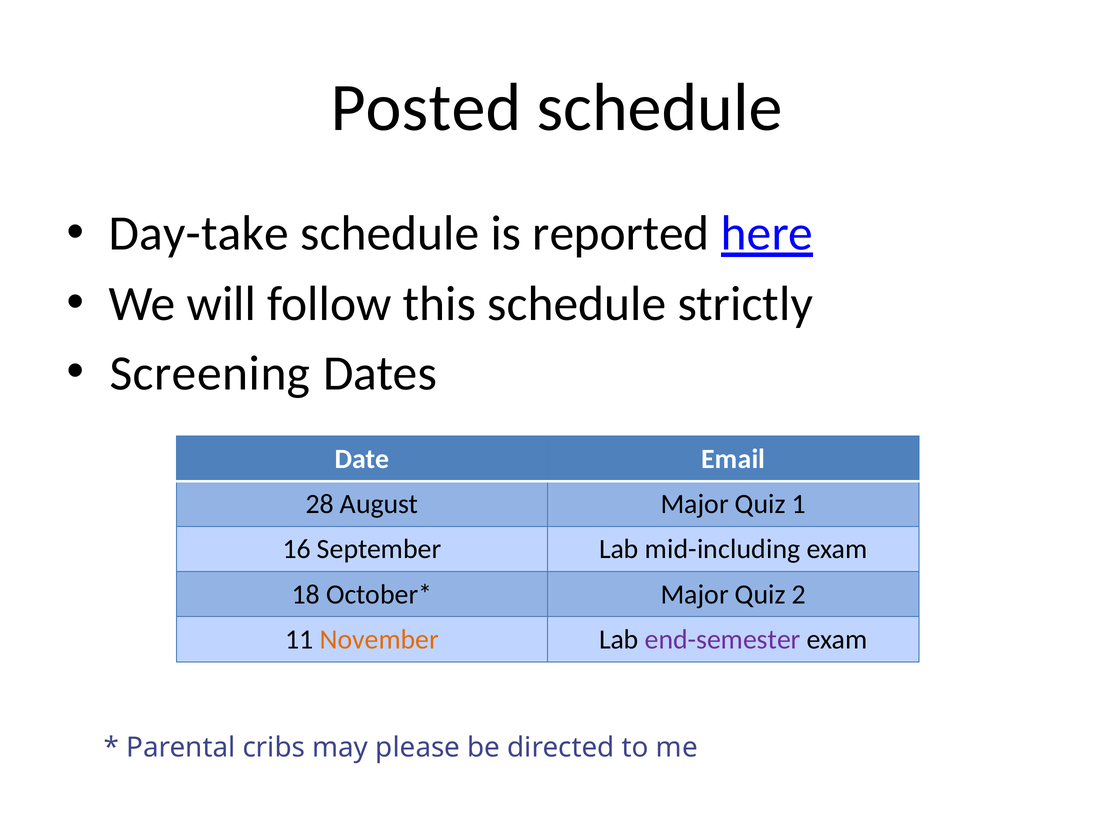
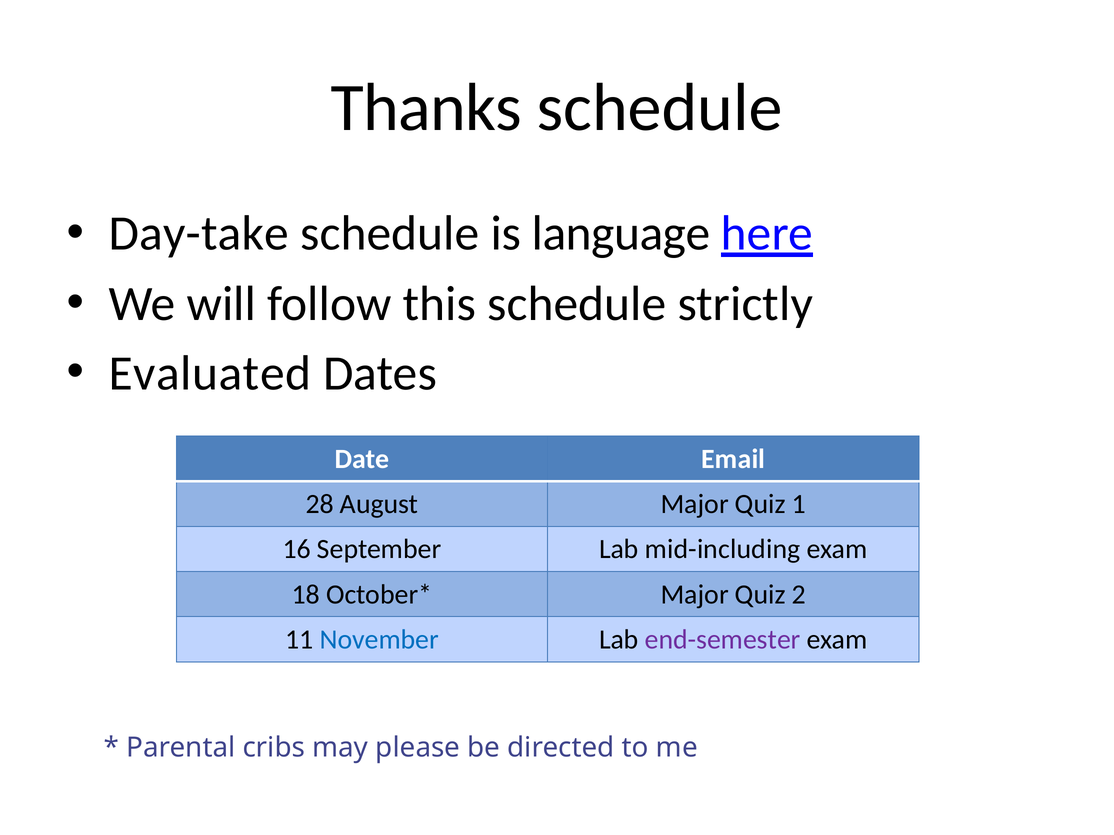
Posted: Posted -> Thanks (426, 108)
reported: reported -> language (621, 234)
Screening: Screening -> Evaluated (210, 373)
November colour: orange -> blue (379, 640)
